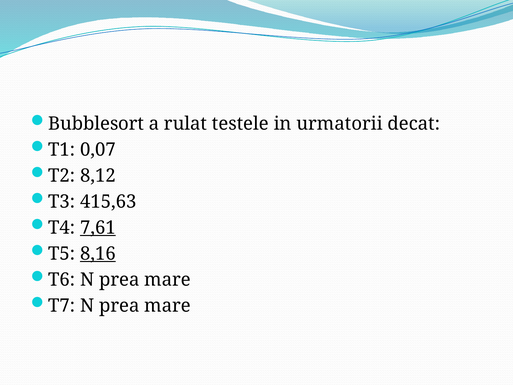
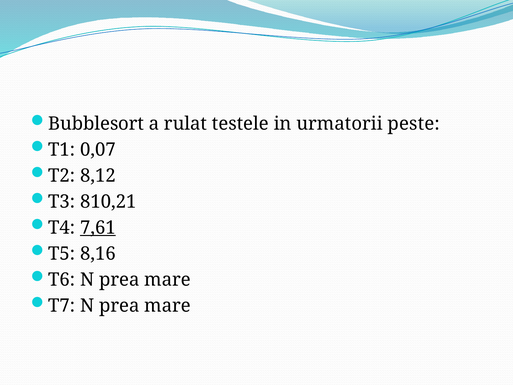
decat: decat -> peste (414, 124)
415,63: 415,63 -> 810,21 (108, 201)
8,16 underline: present -> none (98, 253)
